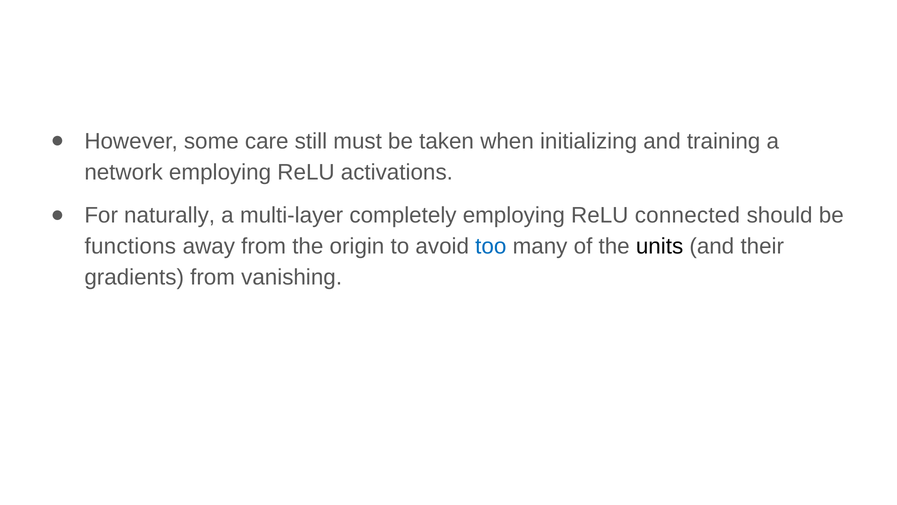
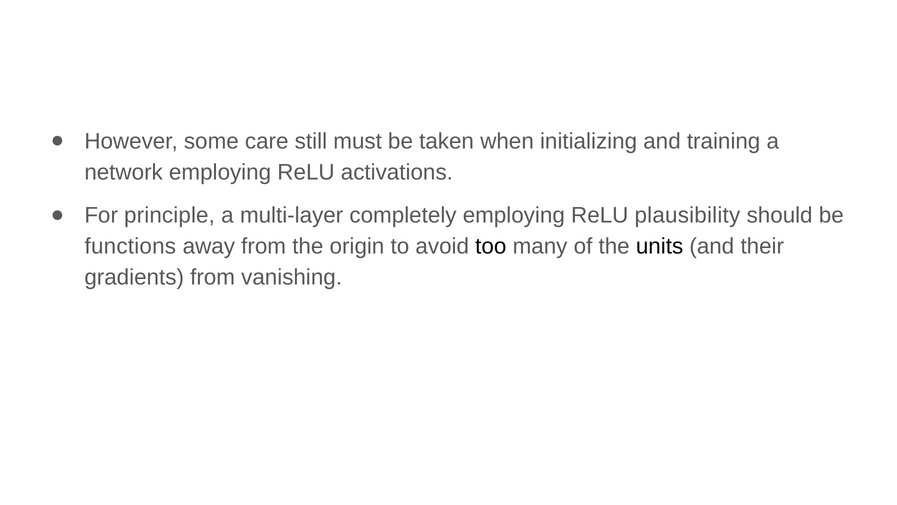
naturally: naturally -> principle (170, 215)
connected: connected -> plausibility (687, 215)
too colour: blue -> black (491, 246)
